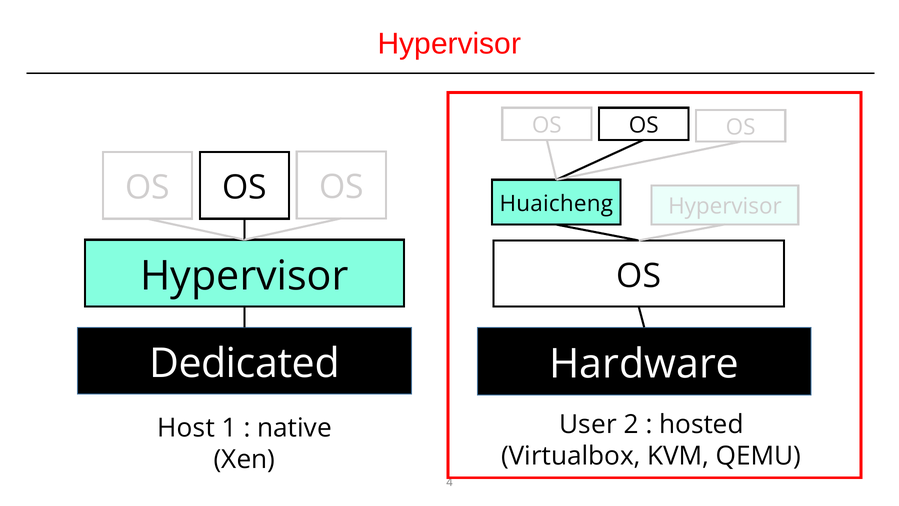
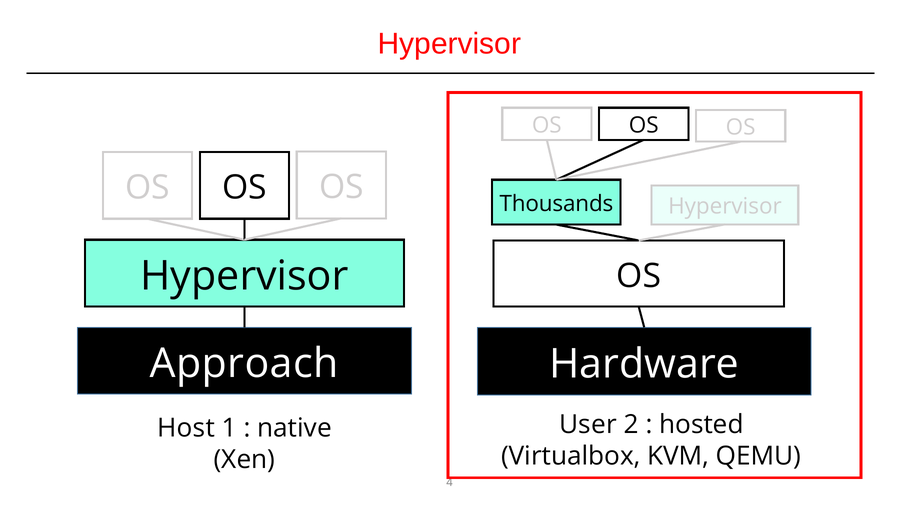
Huaicheng: Huaicheng -> Thousands (556, 204)
Dedicated: Dedicated -> Approach (244, 363)
